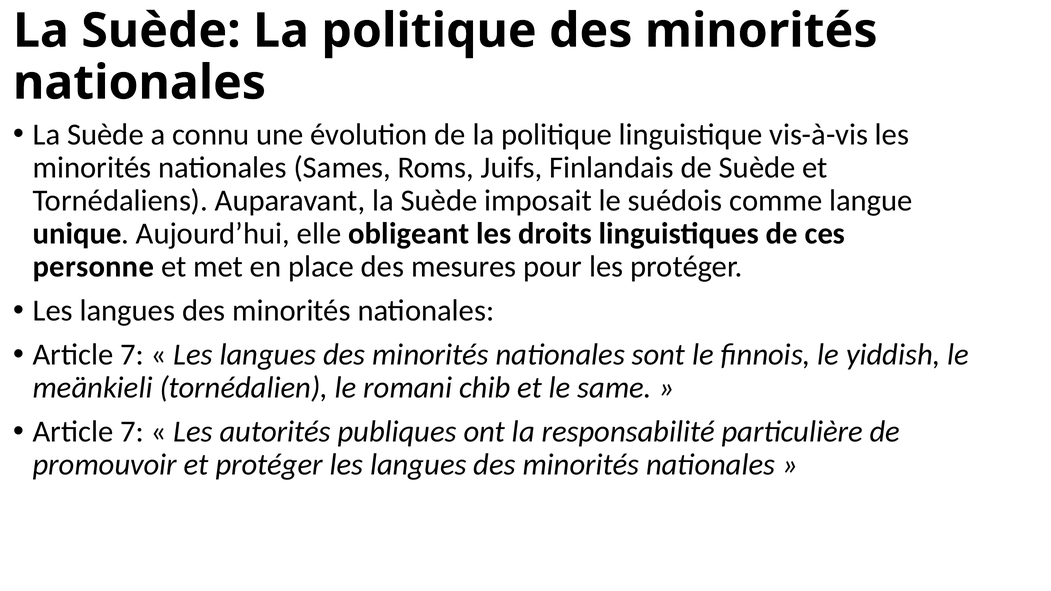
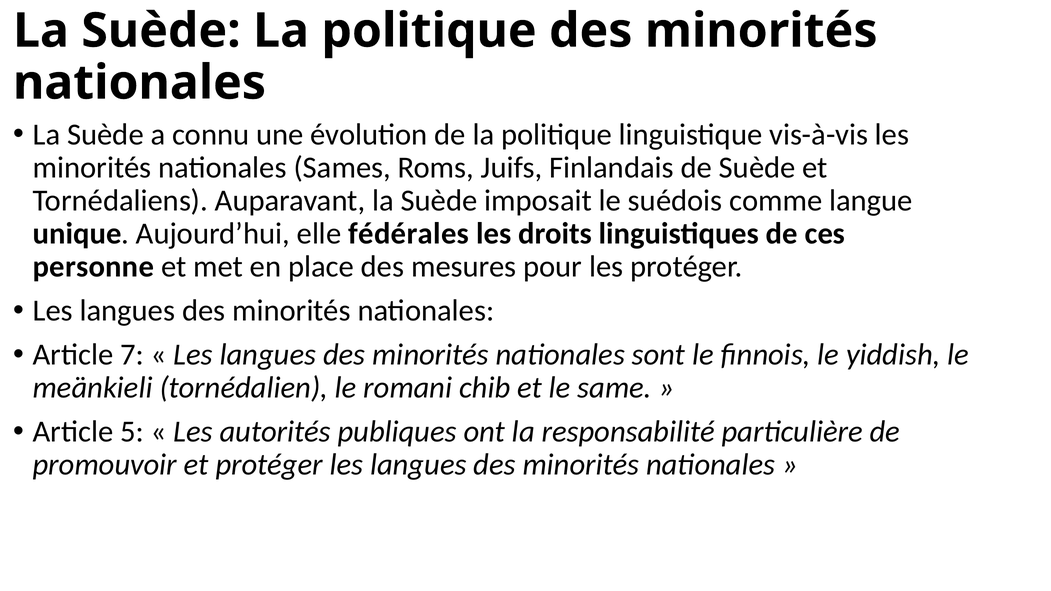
obligeant: obligeant -> fédérales (409, 234)
7: 7 -> 5 (132, 432)
